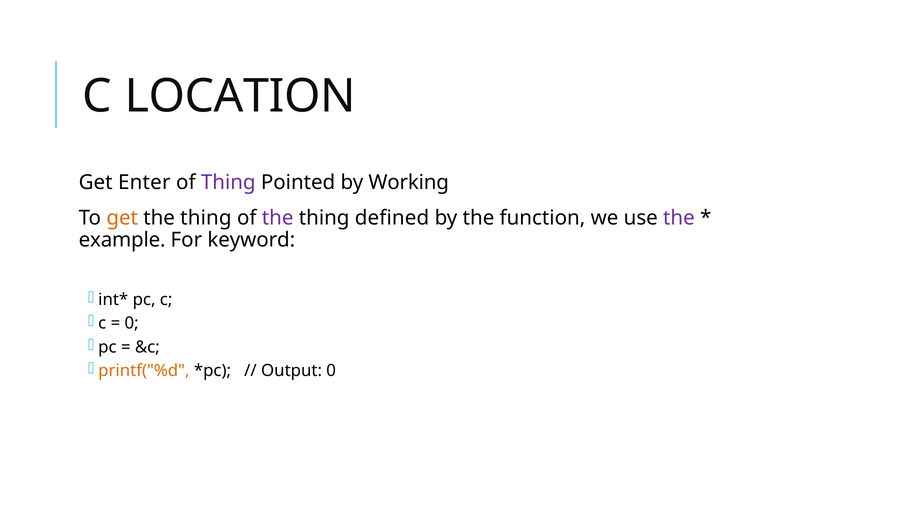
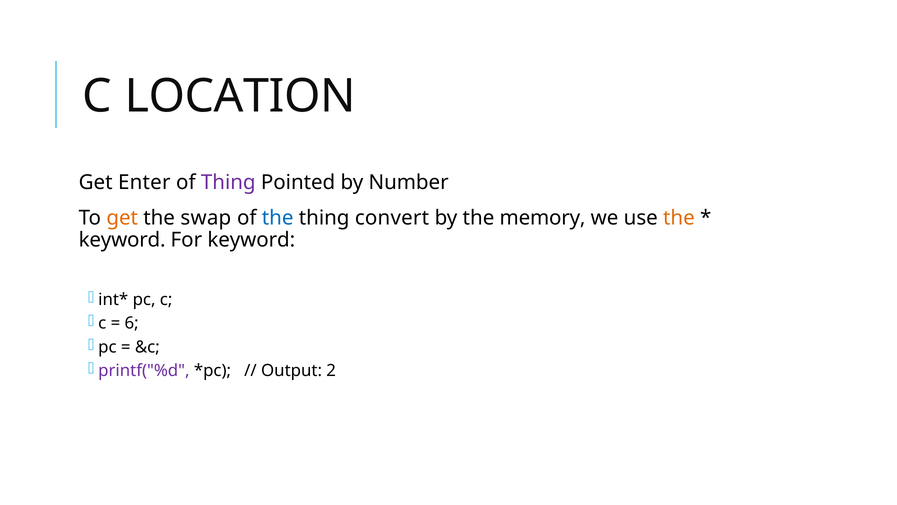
Working: Working -> Number (409, 183)
thing: thing -> swap (206, 218)
the colour: purple -> blue (278, 218)
defined: defined -> convert (392, 218)
function: function -> memory (543, 218)
the colour: purple -> orange (679, 218)
example: example -> keyword (122, 240)
0: 0 -> 6 (132, 323)
printf("%d colour: orange -> purple (144, 371)
Output 0: 0 -> 2 (331, 371)
